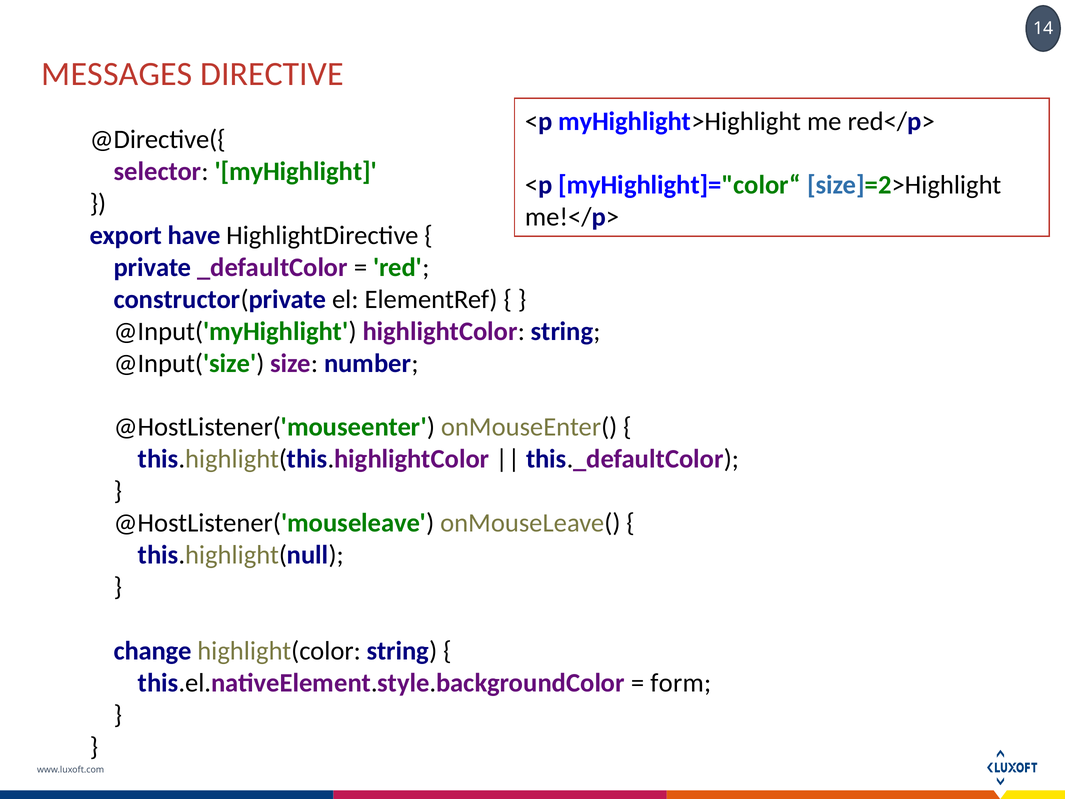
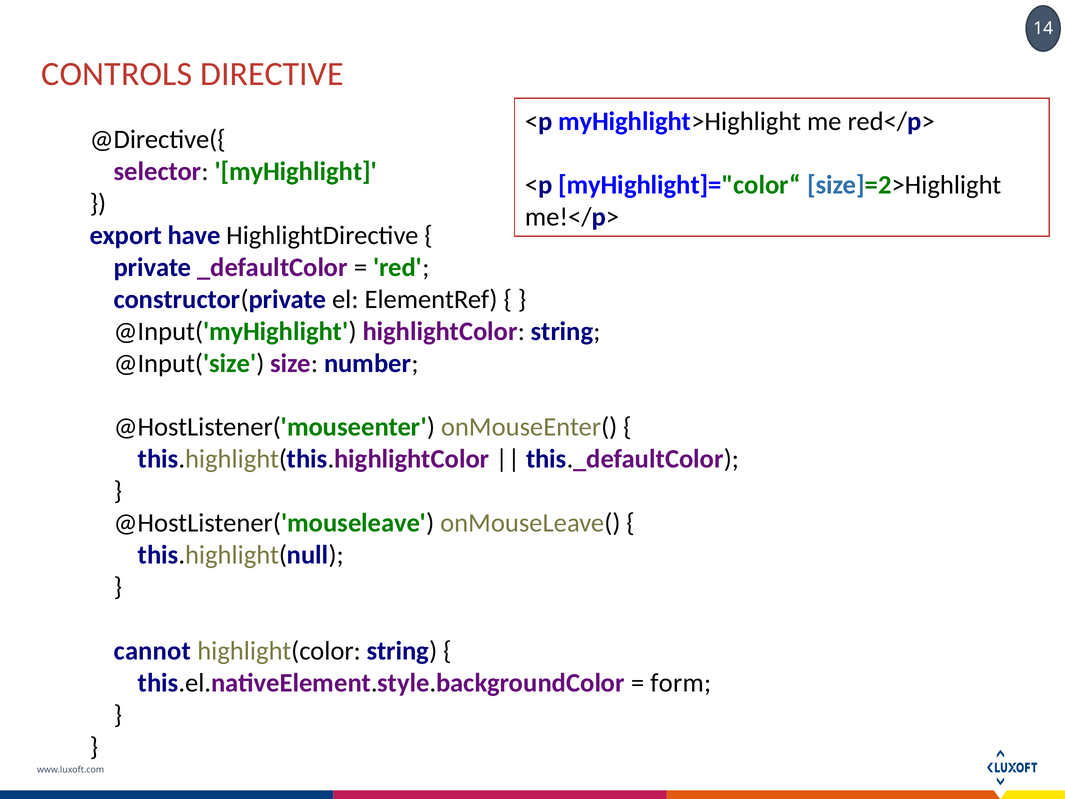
MESSAGES: MESSAGES -> CONTROLS (117, 74)
change: change -> cannot (152, 651)
